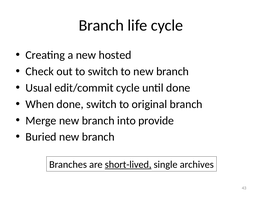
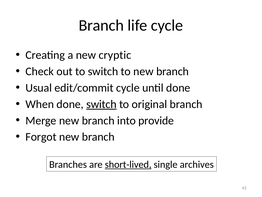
hosted: hosted -> cryptic (115, 55)
switch underline: none -> present (101, 104)
Buried: Buried -> Forgot (41, 137)
